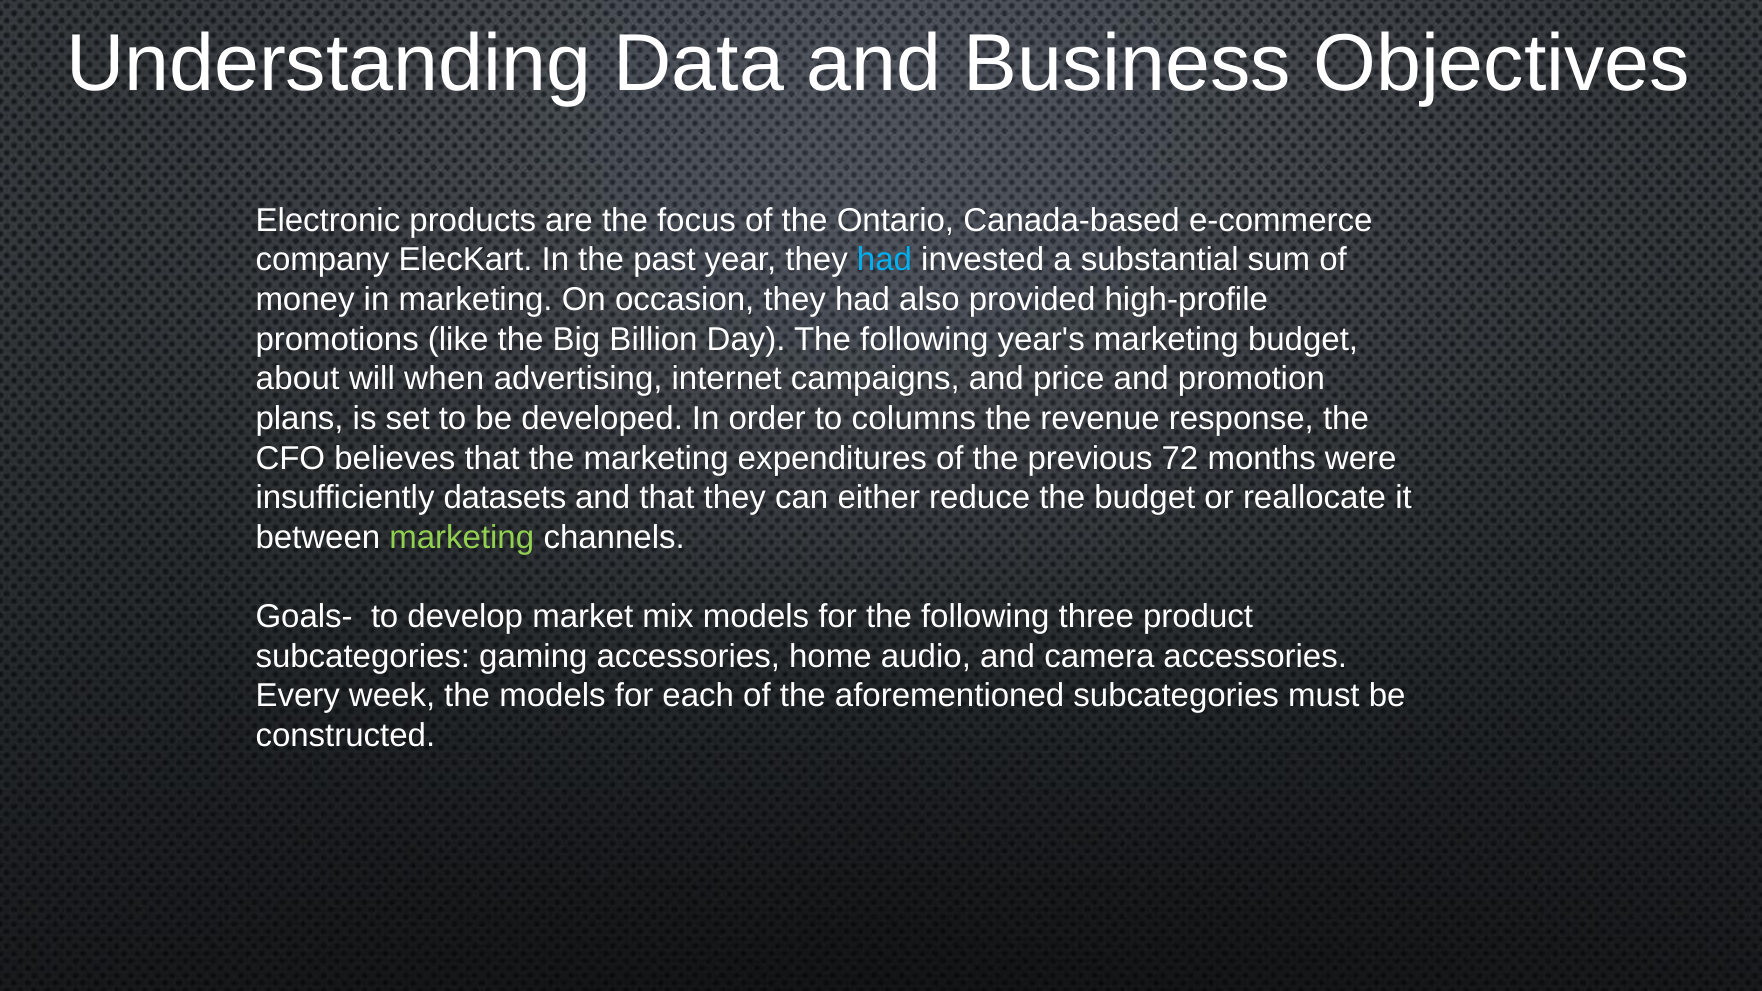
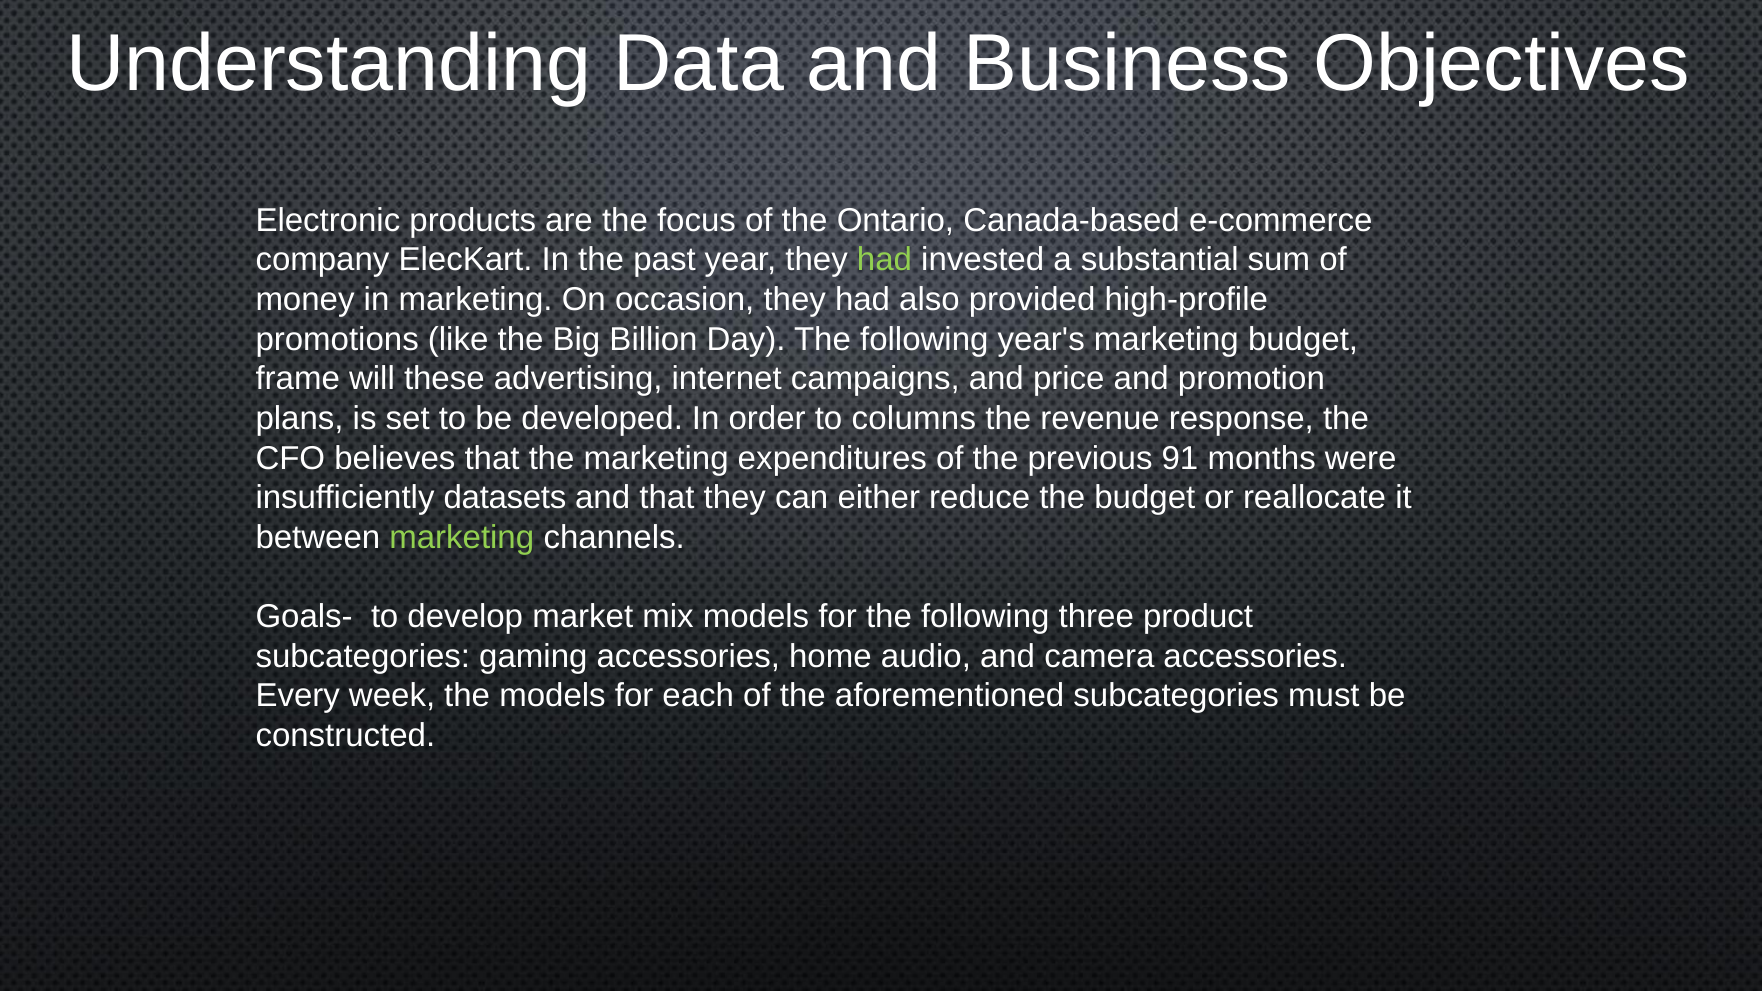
had colour: light blue -> light green (885, 260)
about: about -> frame (298, 379)
when: when -> these (444, 379)
72: 72 -> 91 (1180, 458)
